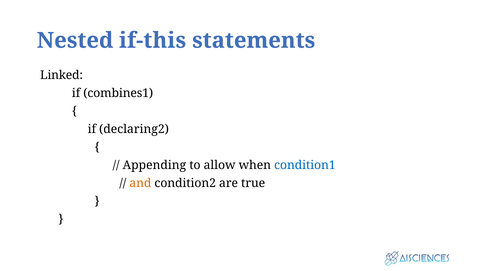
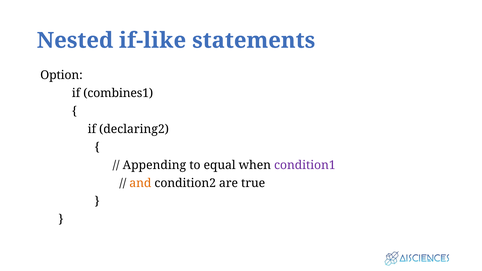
if-this: if-this -> if-like (153, 41)
Linked: Linked -> Option (61, 75)
allow: allow -> equal (220, 165)
condition1 colour: blue -> purple (305, 165)
